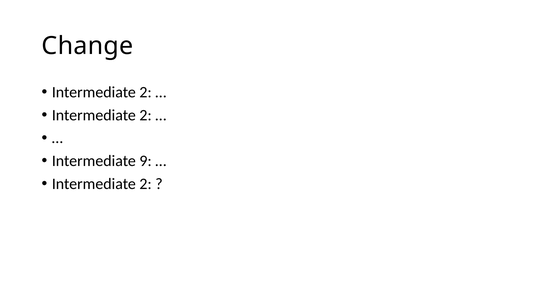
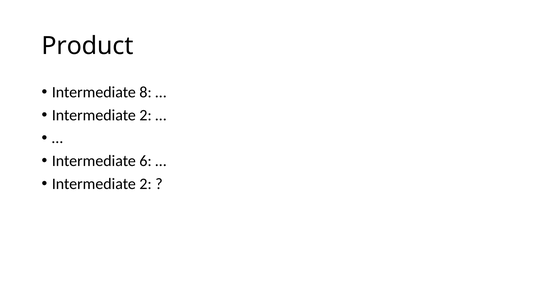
Change: Change -> Product (88, 46)
2: 2 -> 8 (146, 92)
9: 9 -> 6 (146, 161)
